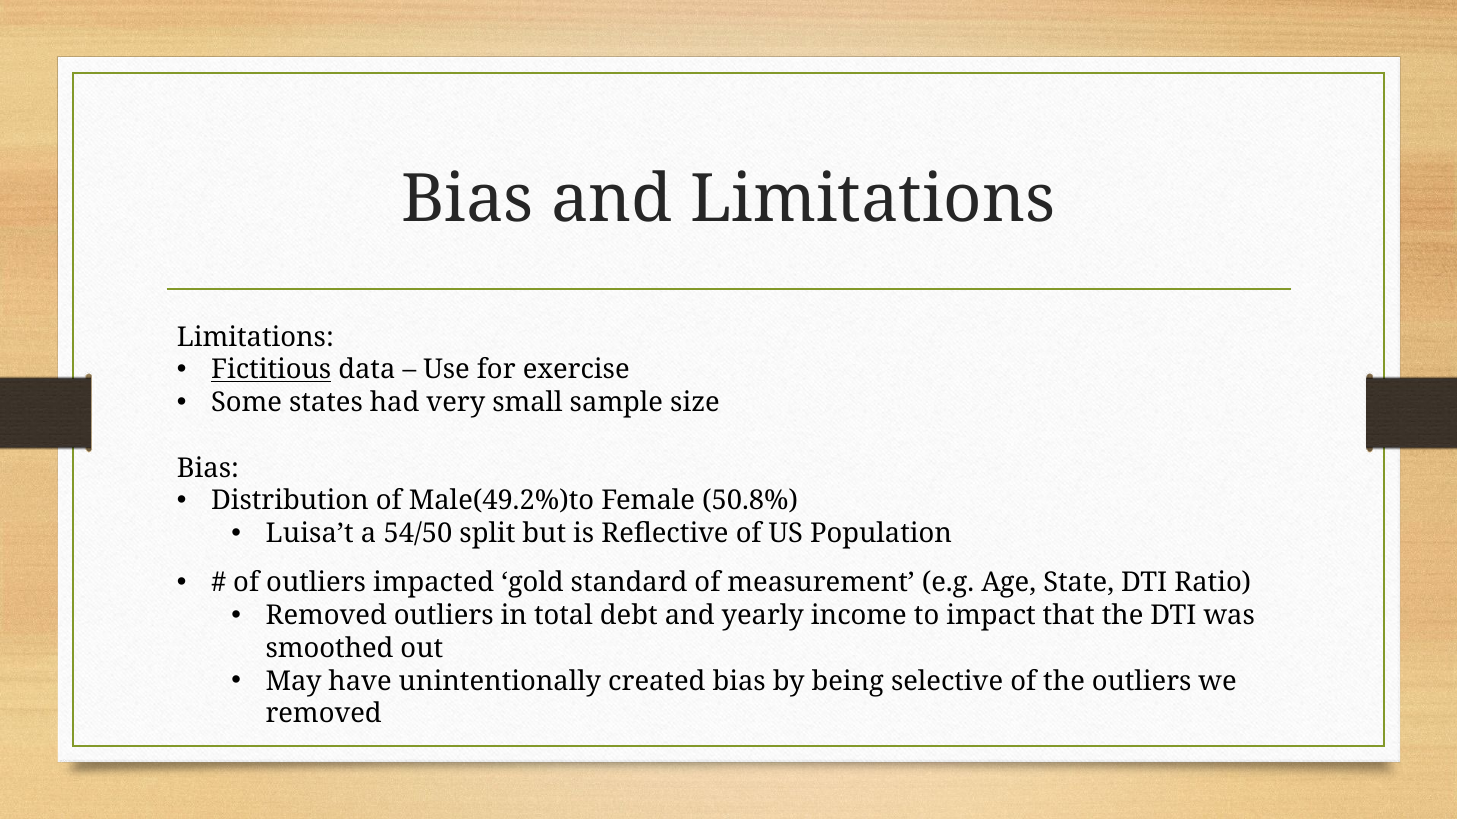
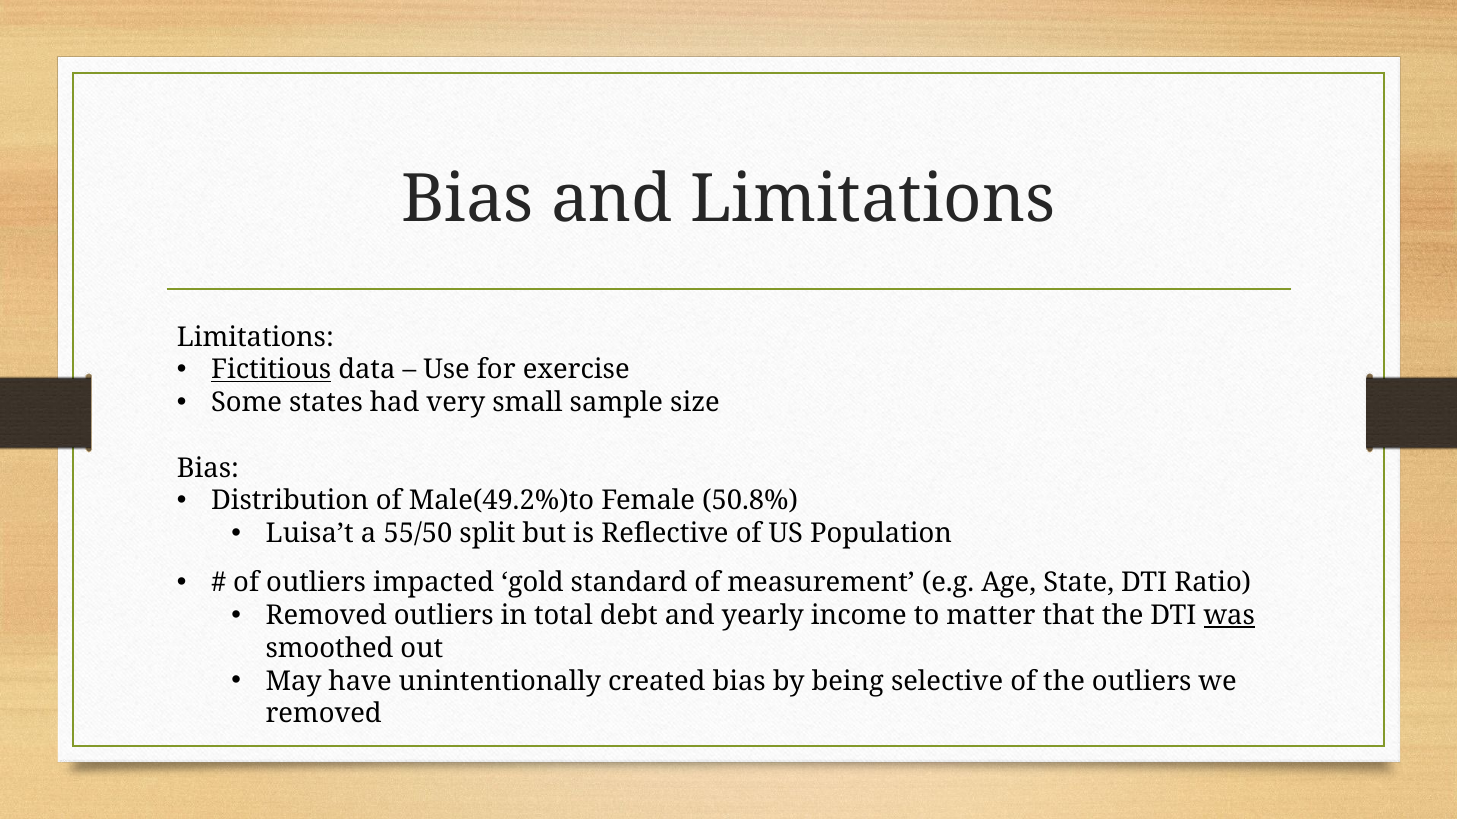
54/50: 54/50 -> 55/50 (418, 534)
impact: impact -> matter (991, 616)
was underline: none -> present (1229, 616)
